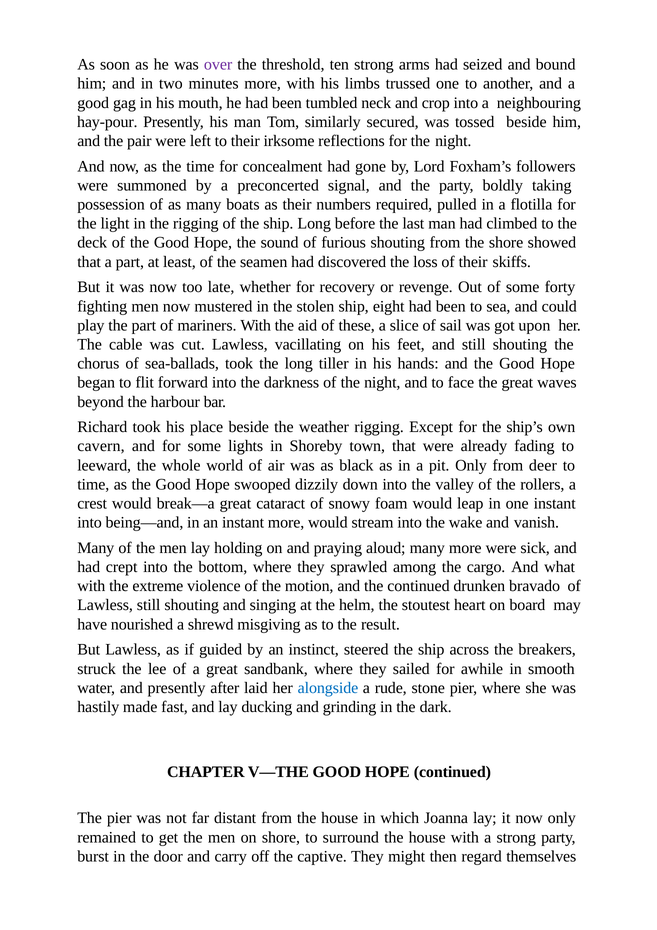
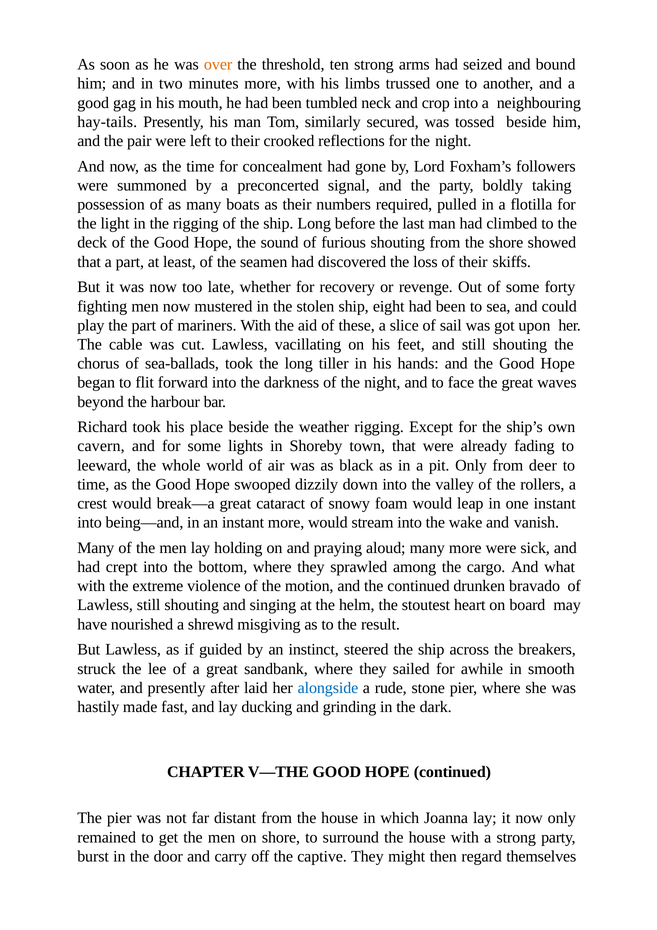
over colour: purple -> orange (218, 65)
hay-pour: hay-pour -> hay-tails (107, 122)
irksome: irksome -> crooked (289, 141)
